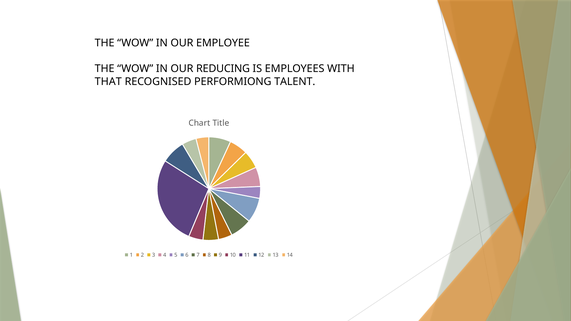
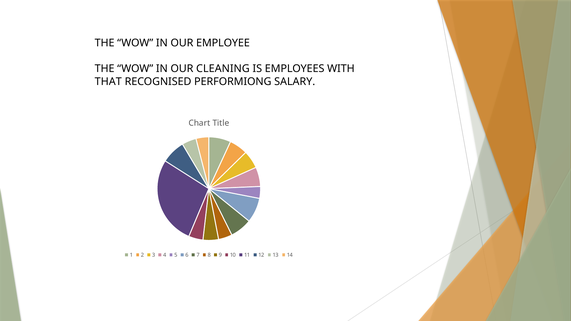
REDUCING: REDUCING -> CLEANING (223, 69)
TALENT: TALENT -> SALARY (295, 82)
